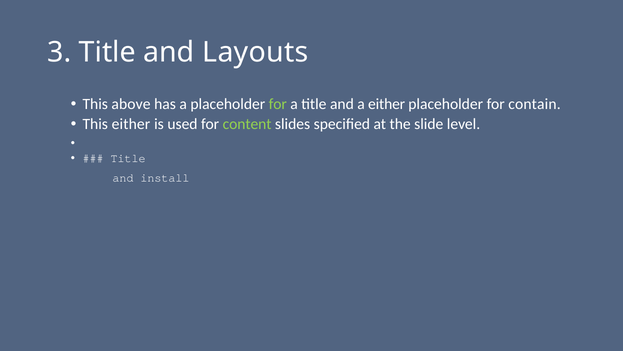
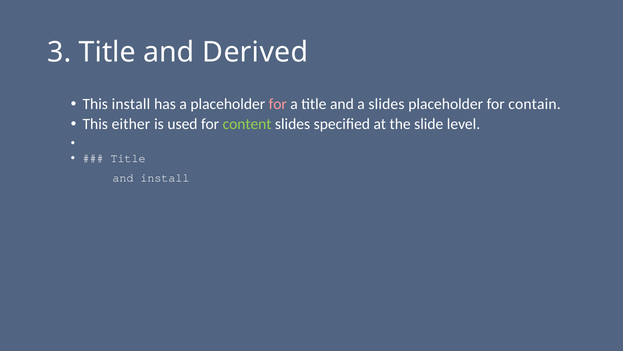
Layouts: Layouts -> Derived (255, 52)
This above: above -> install (131, 104)
for colour: light green -> pink (278, 104)
a either: either -> slides (386, 104)
